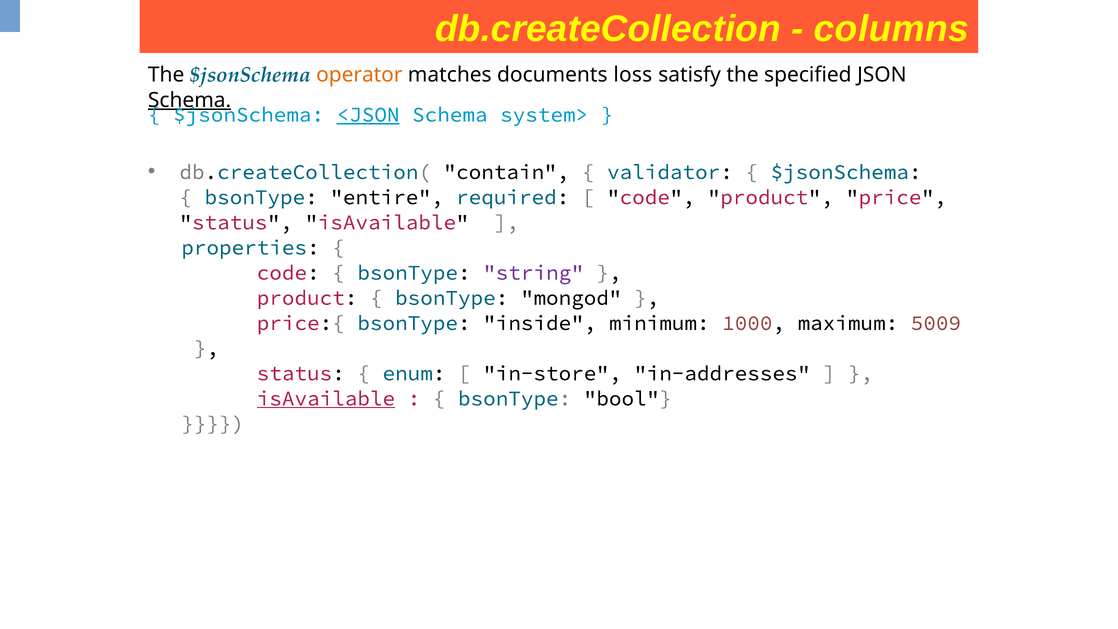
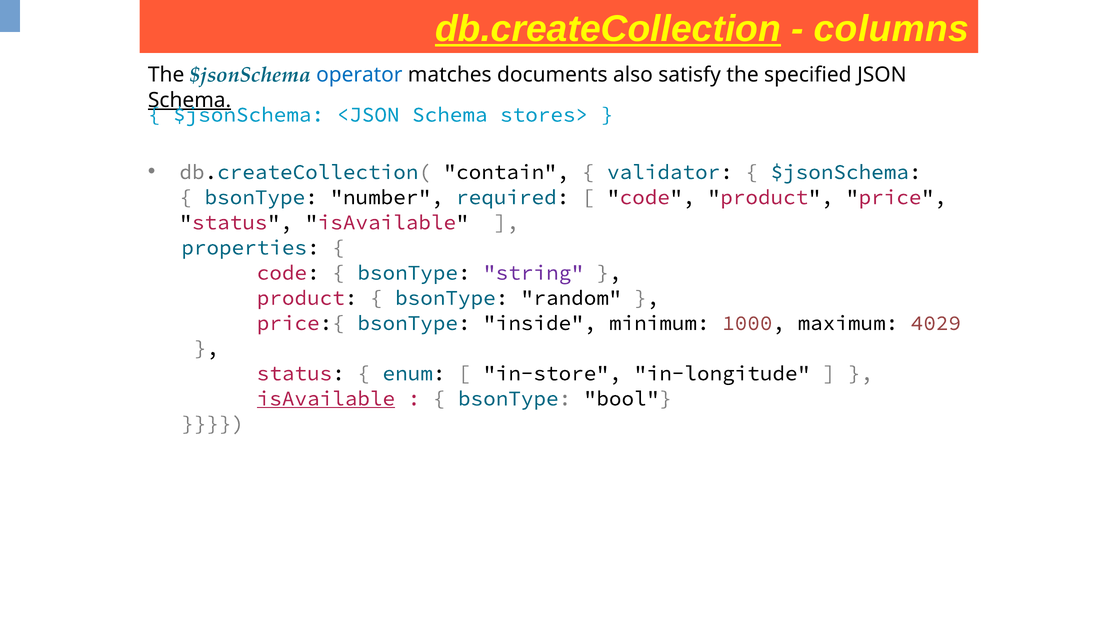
db.createCollection underline: none -> present (608, 29)
operator colour: orange -> blue (359, 75)
loss: loss -> also (633, 75)
<JSON underline: present -> none (368, 115)
system>: system> -> stores> (544, 115)
entire: entire -> number (387, 197)
mongod: mongod -> random (571, 298)
5009: 5009 -> 4029 (936, 323)
in-addresses: in-addresses -> in-longitude (722, 373)
